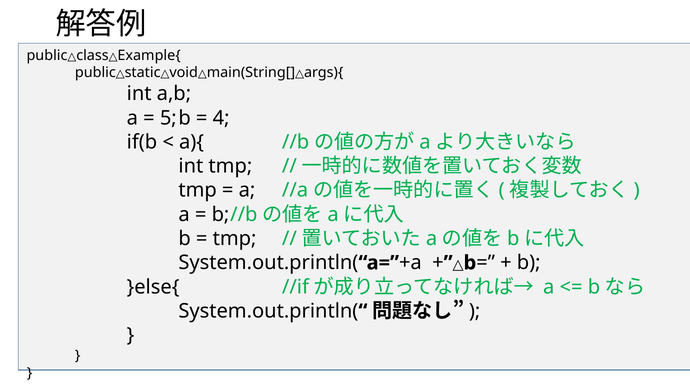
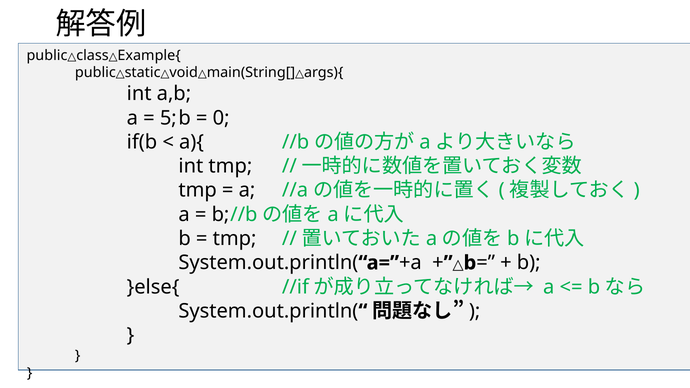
4: 4 -> 0 (221, 118)
